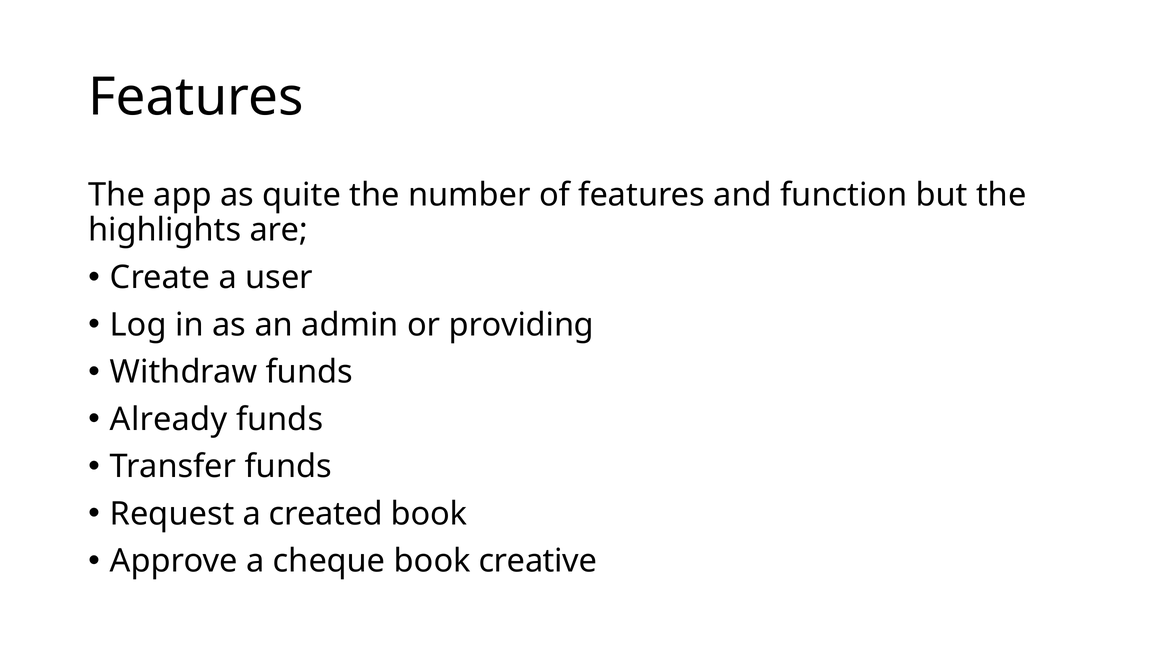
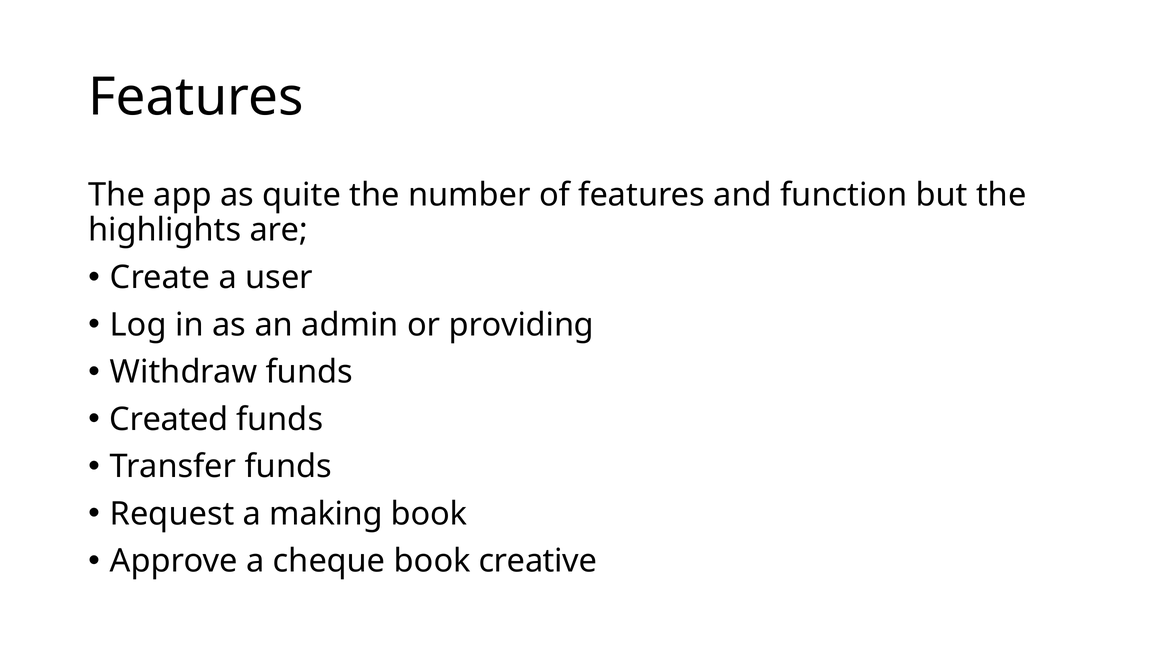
Already: Already -> Created (169, 420)
created: created -> making (326, 514)
